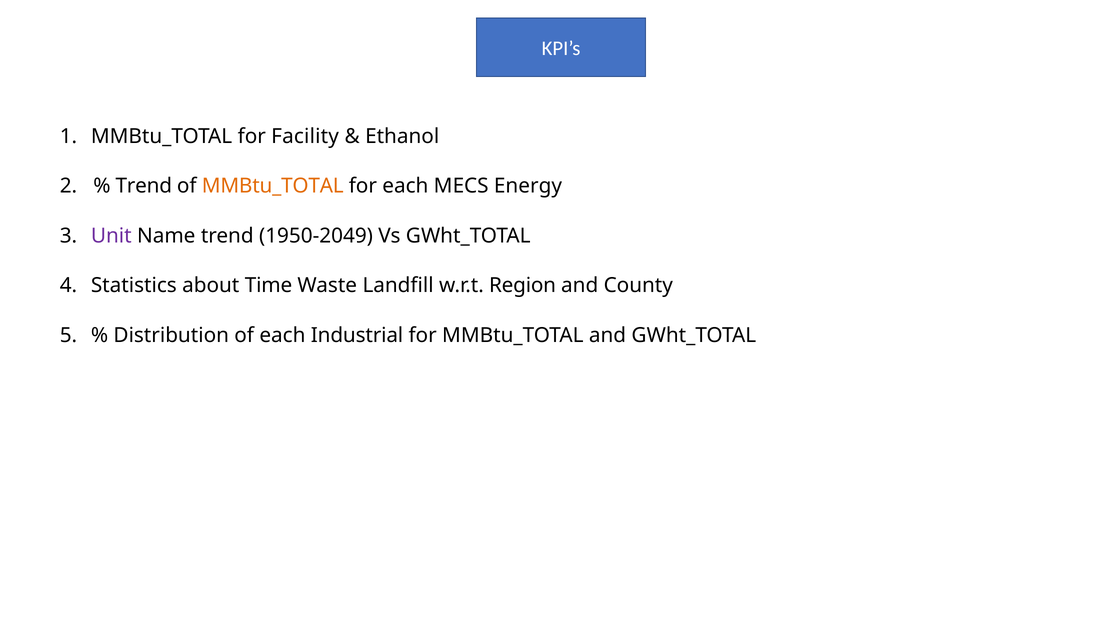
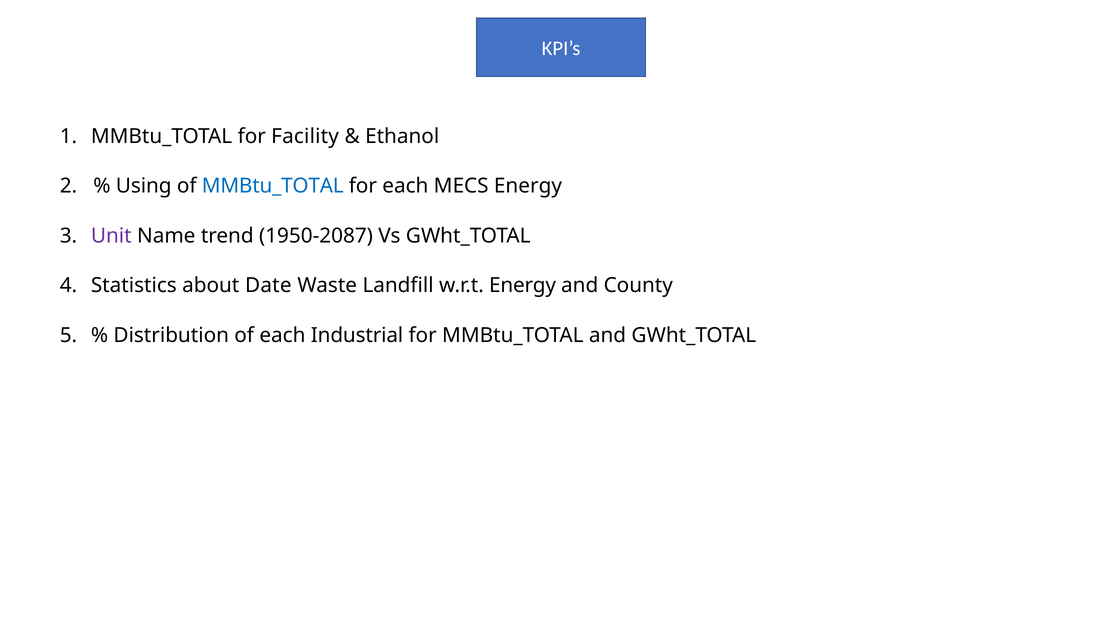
Trend: Trend -> Using (144, 186)
MMBtu_TOTAL colour: orange -> blue (273, 186)
1950-2049: 1950-2049 -> 1950-2087 (316, 236)
Time: Time -> Date (268, 286)
w.r.t Region: Region -> Energy (523, 286)
